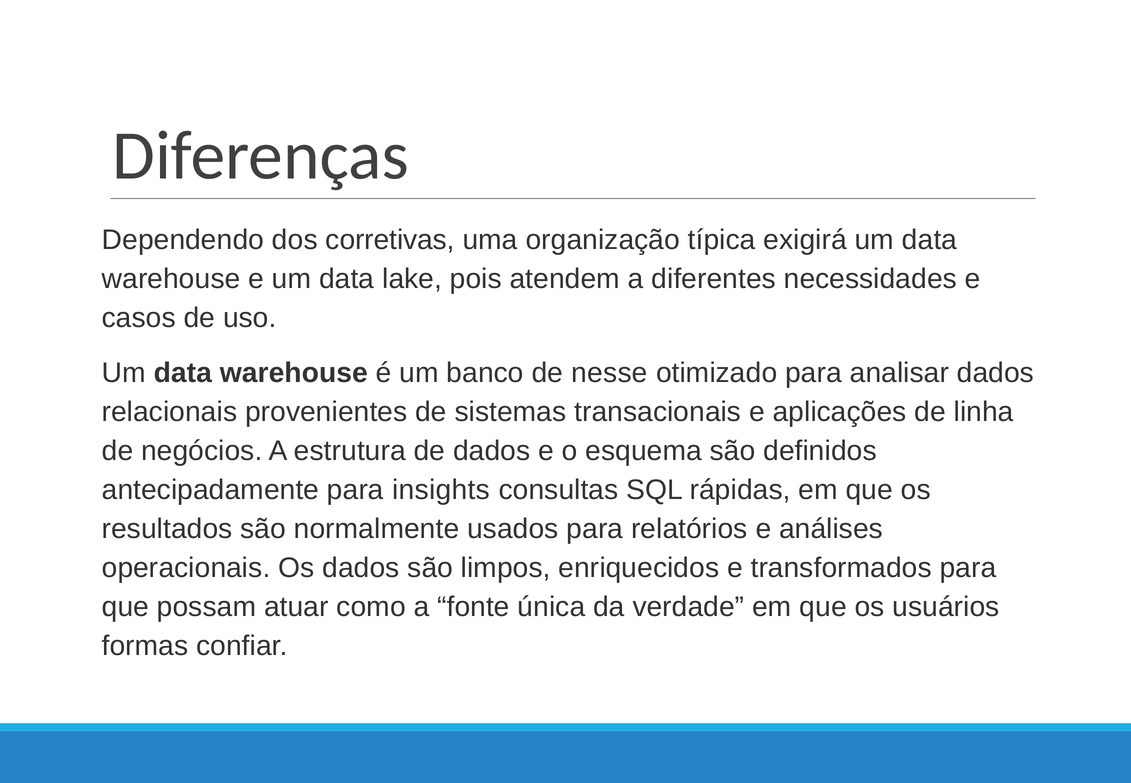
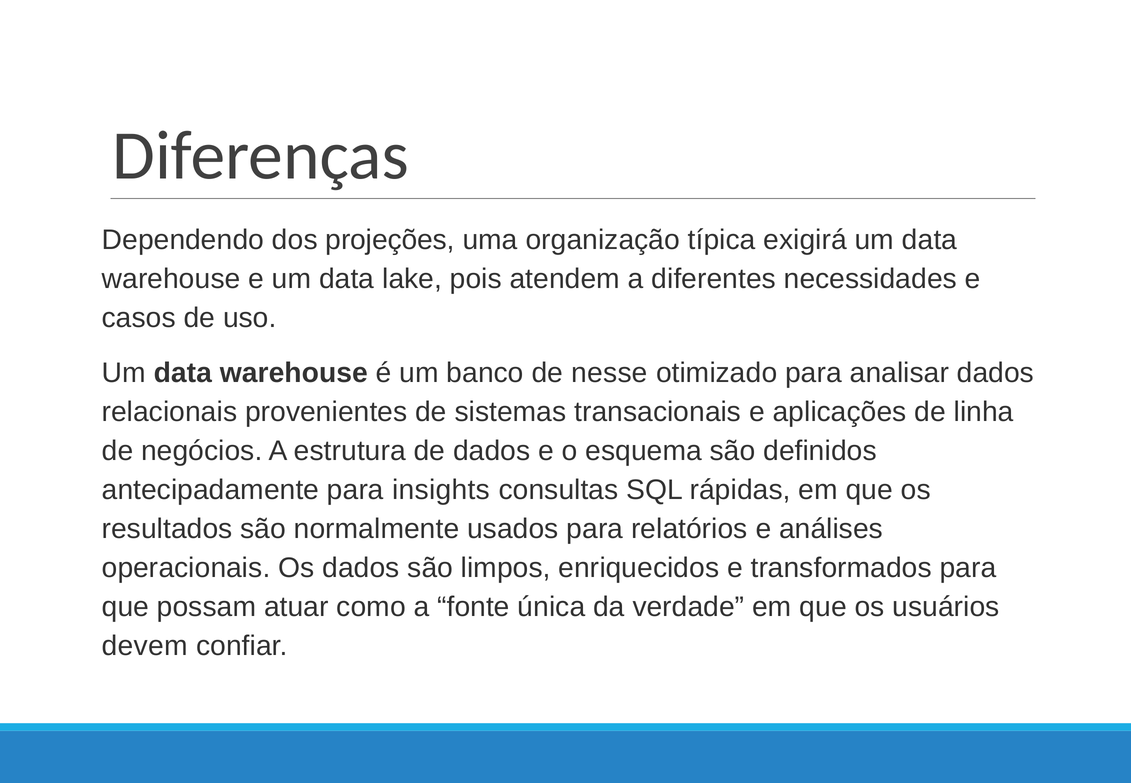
corretivas: corretivas -> projeções (390, 240)
formas: formas -> devem (145, 646)
